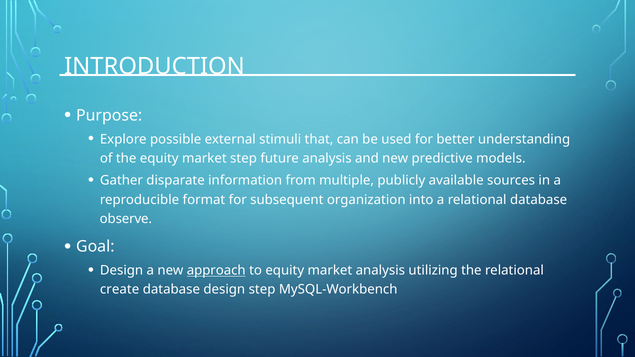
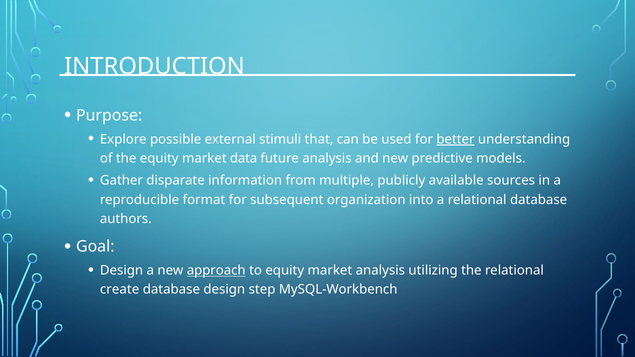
better underline: none -> present (455, 139)
market step: step -> data (244, 158)
observe: observe -> authors (126, 219)
